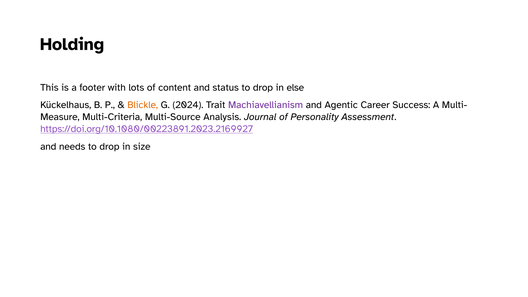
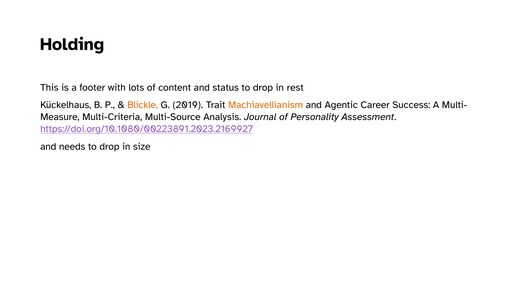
else: else -> rest (295, 88)
2024: 2024 -> 2019 (188, 105)
Machiavellianism colour: purple -> orange (266, 105)
